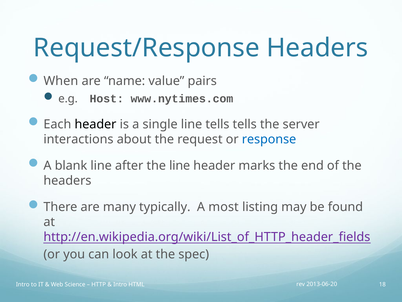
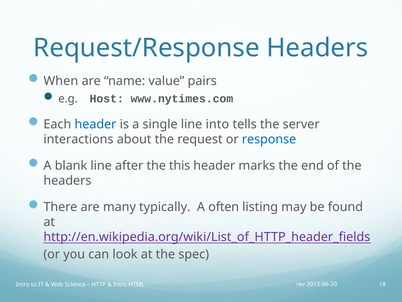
header colour: black -> blue (95, 124)
line tells: tells -> into (217, 124)
the line: line -> this (180, 165)
most: most -> often (224, 207)
